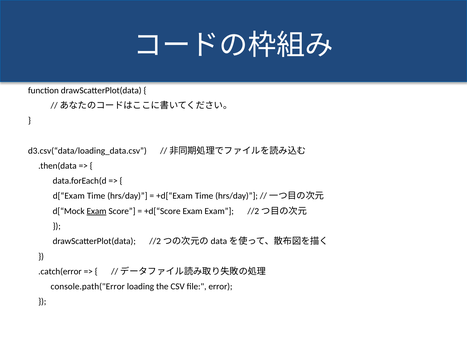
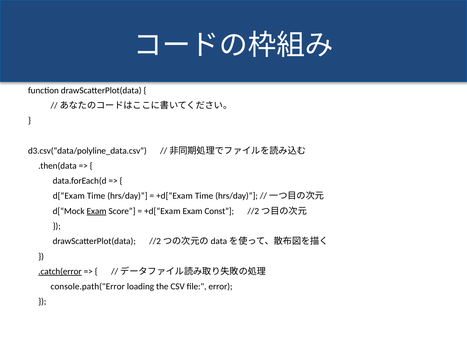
d3.csv(“data/loading_data.csv: d3.csv(“data/loading_data.csv -> d3.csv(“data/polyline_data.csv (87, 150)
+d[“Score: +d[“Score -> +d[“Exam (162, 211)
Exam Exam: Exam -> Const (219, 211)
.catch(error underline: none -> present (60, 271)
